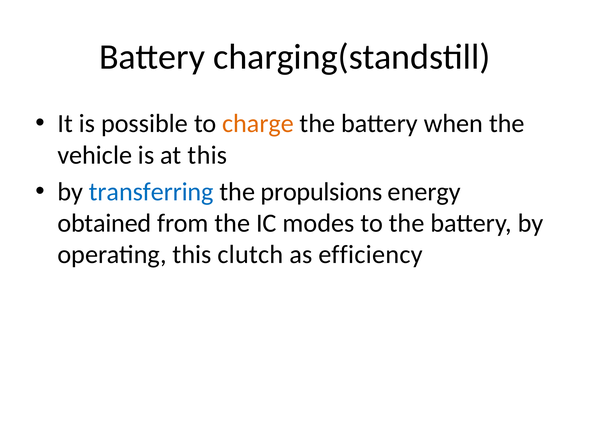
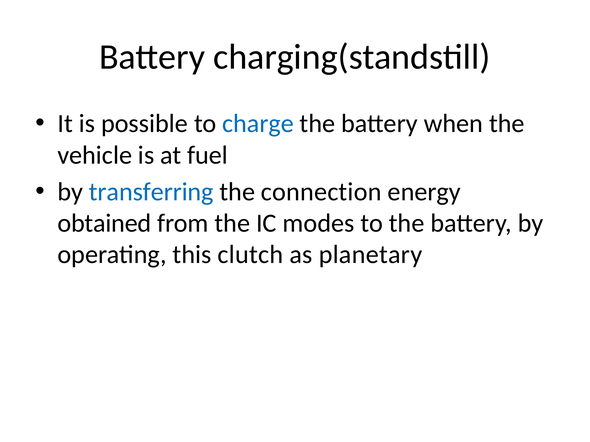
charge colour: orange -> blue (258, 124)
at this: this -> fuel (208, 155)
propulsions: propulsions -> connection (321, 192)
efficiency: efficiency -> planetary (370, 255)
